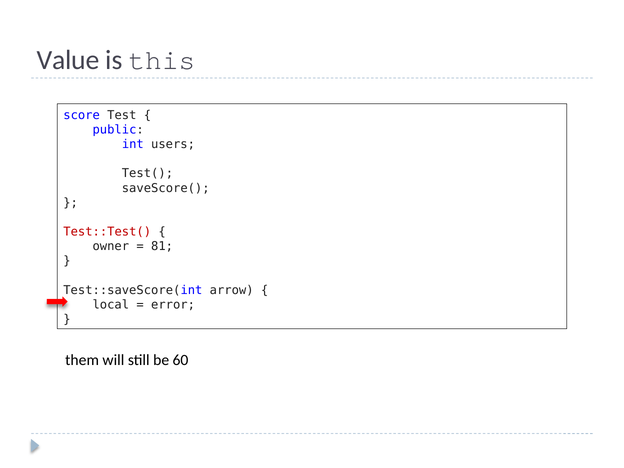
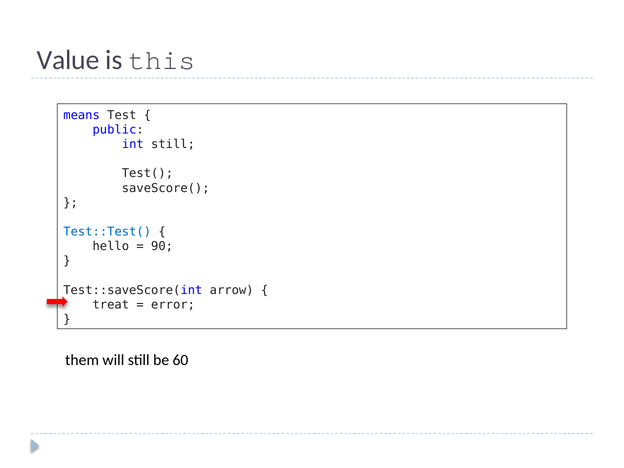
score: score -> means (82, 115)
int users: users -> still (173, 144)
Test::Test( colour: red -> blue (107, 232)
owner: owner -> hello (111, 246)
81: 81 -> 90 (162, 246)
local: local -> treat (111, 305)
